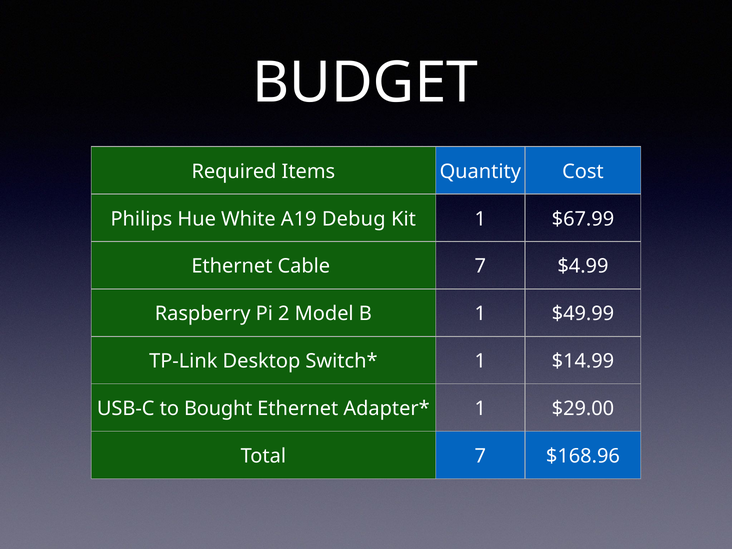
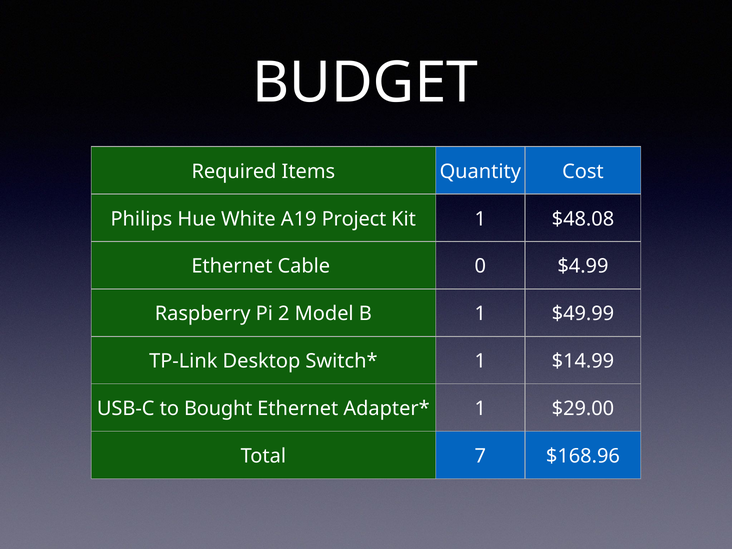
Debug: Debug -> Project (354, 219)
$67.99: $67.99 -> $48.08 (583, 219)
Cable 7: 7 -> 0 (480, 266)
